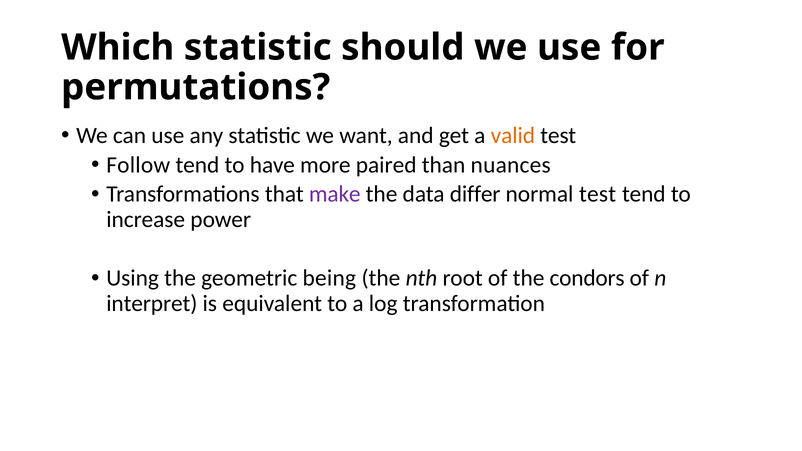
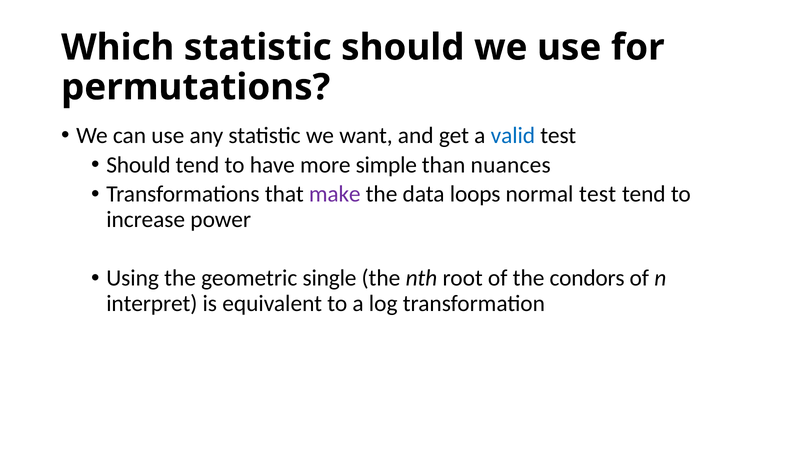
valid colour: orange -> blue (513, 136)
Follow: Follow -> Should (138, 165)
paired: paired -> simple (386, 165)
differ: differ -> loops (475, 194)
being: being -> single (330, 278)
